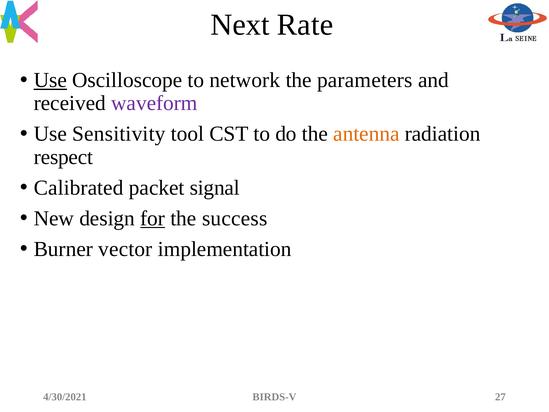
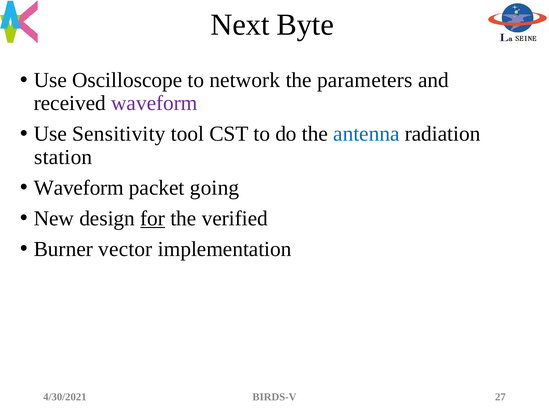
Rate: Rate -> Byte (305, 25)
Use underline: present -> none (50, 80)
antenna colour: orange -> blue (366, 134)
respect: respect -> station (63, 157)
Calibrated: Calibrated -> Waveform (79, 188)
signal: signal -> going (215, 188)
success: success -> verified (235, 218)
